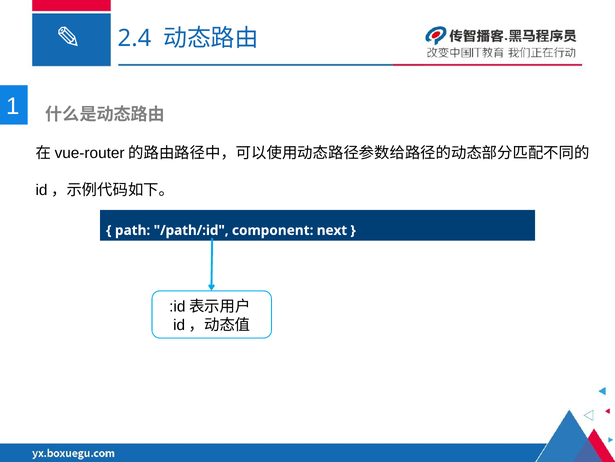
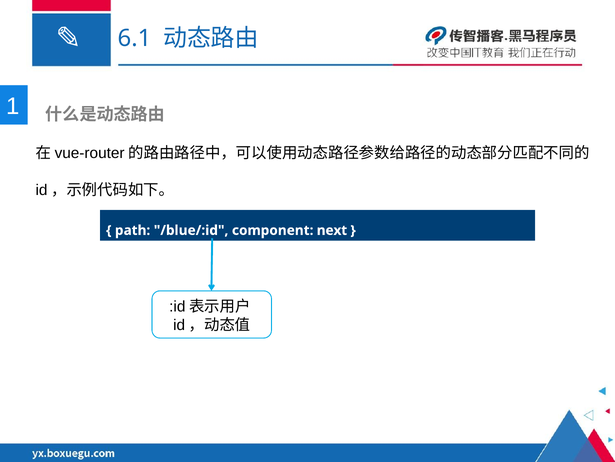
2.4: 2.4 -> 6.1 (134, 38)
/path/:id: /path/:id -> /blue/:id (191, 230)
